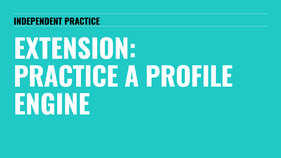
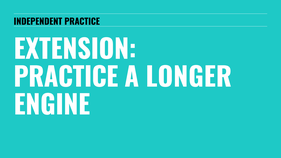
PROFILE: PROFILE -> LONGER (189, 78)
